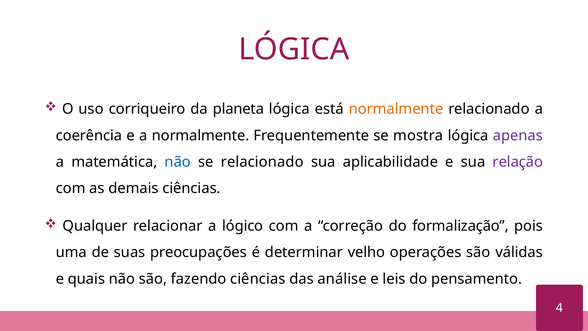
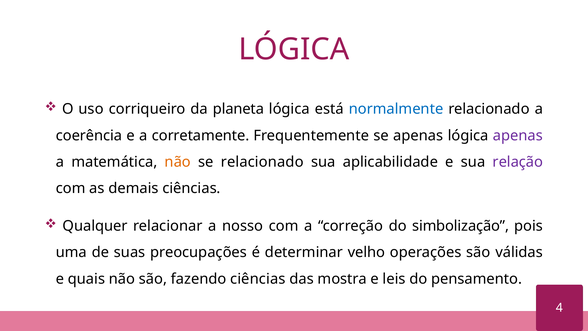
normalmente colour: orange -> blue (396, 109)
a normalmente: normalmente -> corretamente (201, 135)
se mostra: mostra -> apenas (418, 135)
não colour: blue -> orange (178, 162)
lógico: lógico -> nosso (243, 226)
formalização: formalização -> simbolização (461, 226)
análise: análise -> mostra (342, 279)
